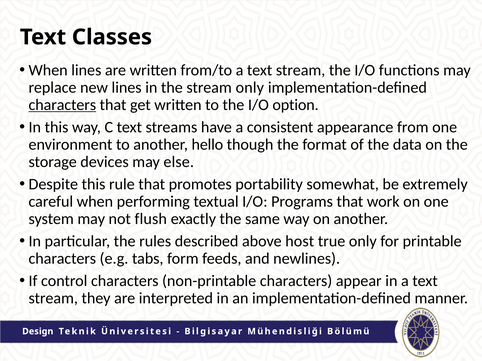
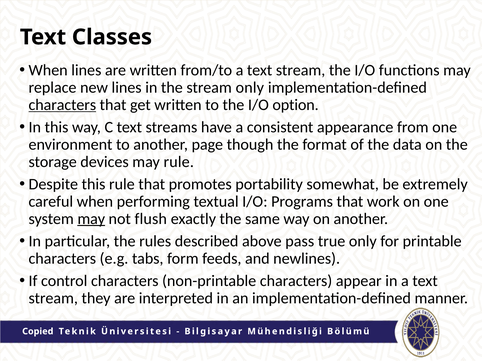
hello: hello -> page (207, 145)
may else: else -> rule (179, 162)
may underline: none -> present (91, 219)
host: host -> pass (300, 241)
Design: Design -> Copied (38, 332)
